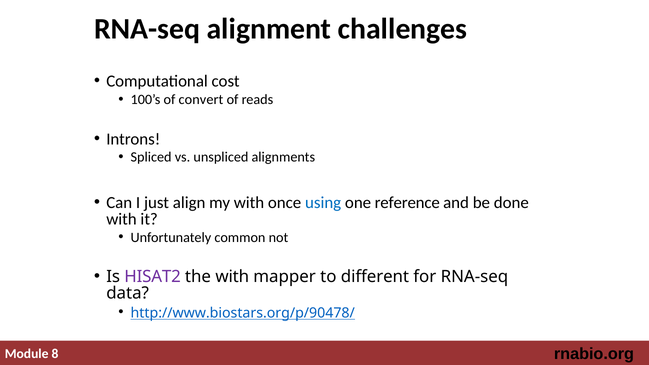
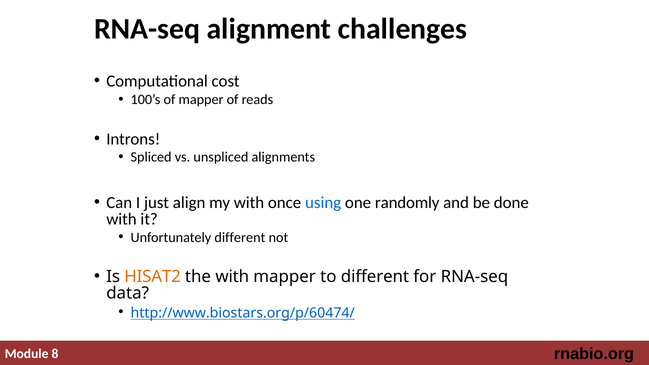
of convert: convert -> mapper (201, 100)
reference: reference -> randomly (407, 203)
Unfortunately common: common -> different (240, 237)
HISAT2 colour: purple -> orange (153, 277)
http://www.biostars.org/p/90478/: http://www.biostars.org/p/90478/ -> http://www.biostars.org/p/60474/ (243, 313)
